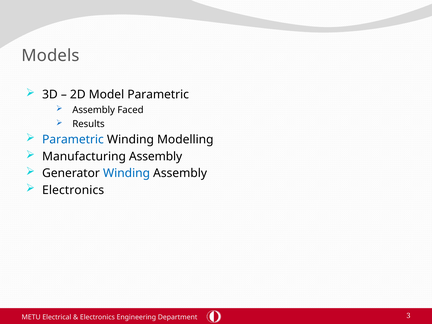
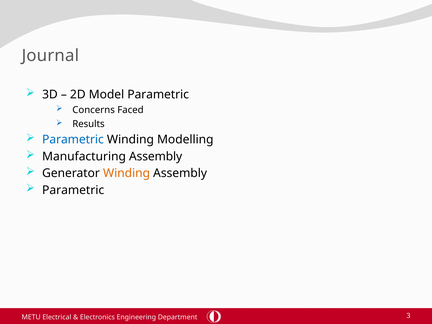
Models: Models -> Journal (51, 55)
Assembly: Assembly -> Concerns (94, 110)
Winding colour: blue -> orange (127, 173)
Electronics: Electronics -> Parametric (73, 190)
